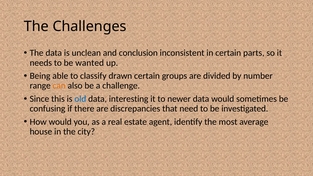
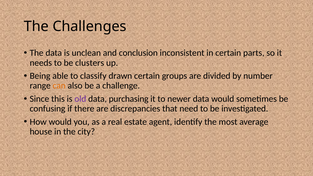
wanted: wanted -> clusters (90, 63)
old colour: blue -> purple (80, 99)
interesting: interesting -> purchasing (129, 99)
